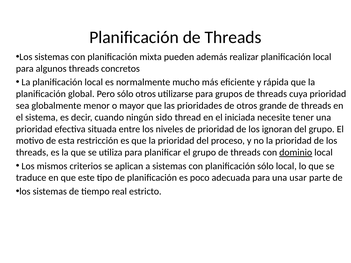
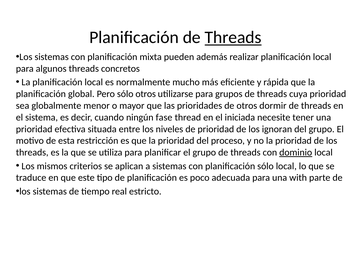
Threads underline: none -> present (233, 37)
grande: grande -> dormir (273, 106)
sido: sido -> fase (164, 117)
usar: usar -> with (298, 178)
